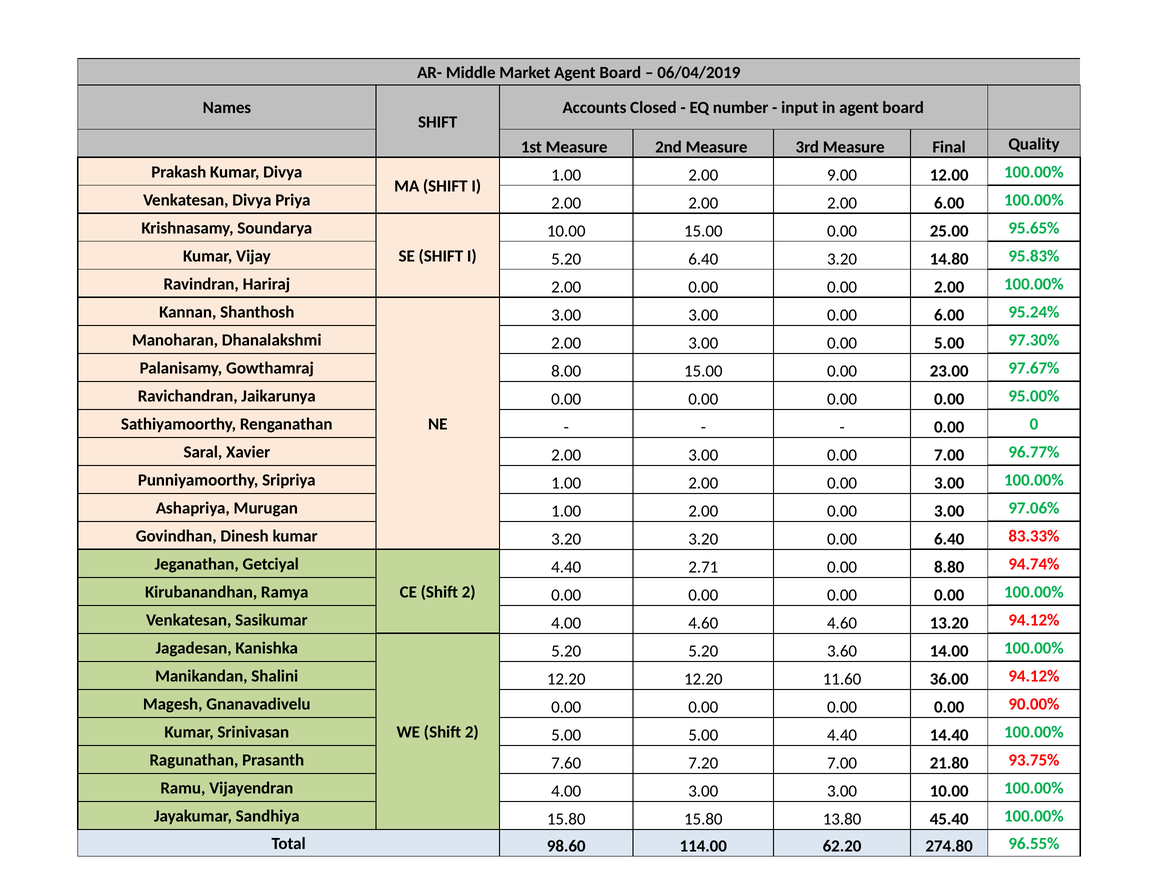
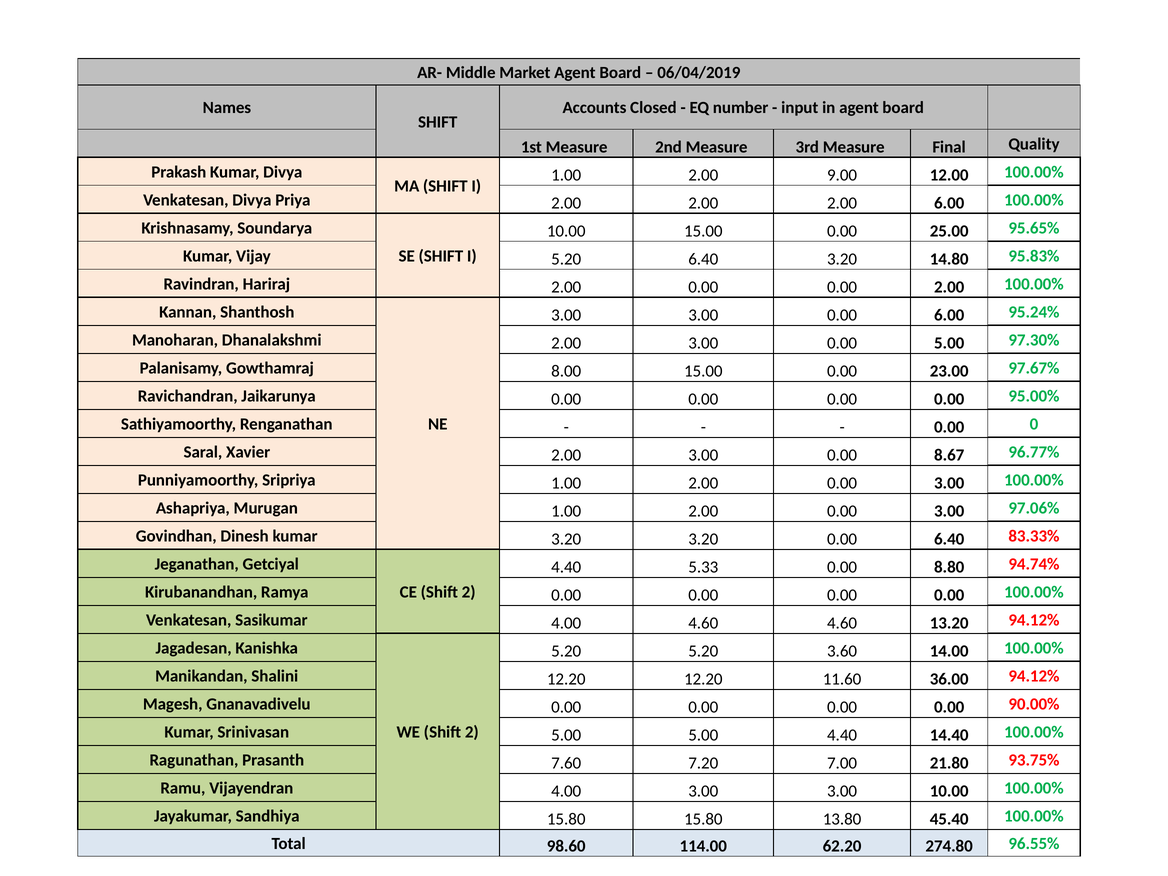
0.00 7.00: 7.00 -> 8.67 (949, 455)
2.71: 2.71 -> 5.33 (703, 567)
